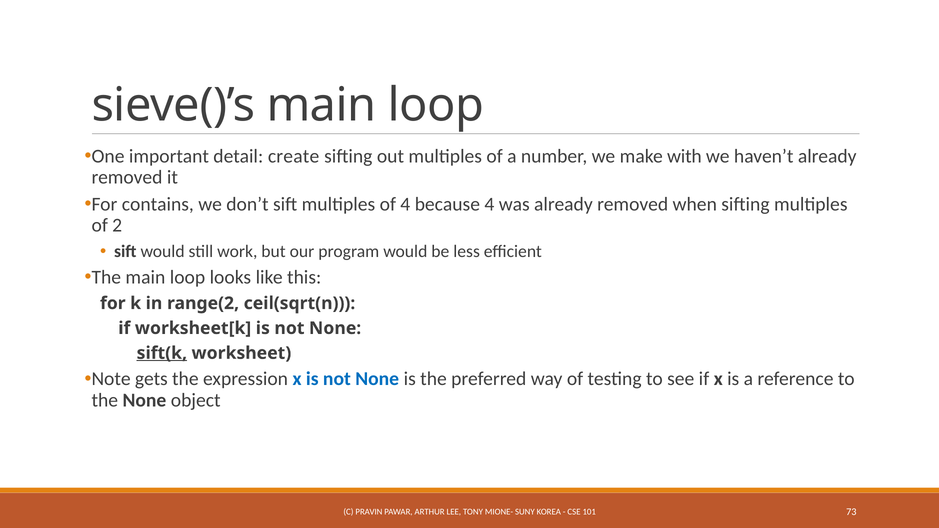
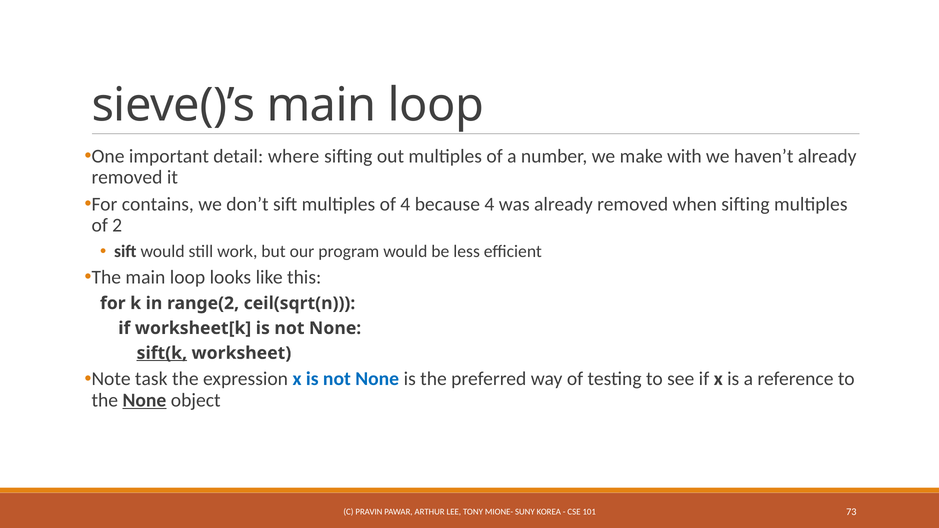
create: create -> where (294, 156)
gets: gets -> task (151, 379)
None underline: none -> present (144, 400)
